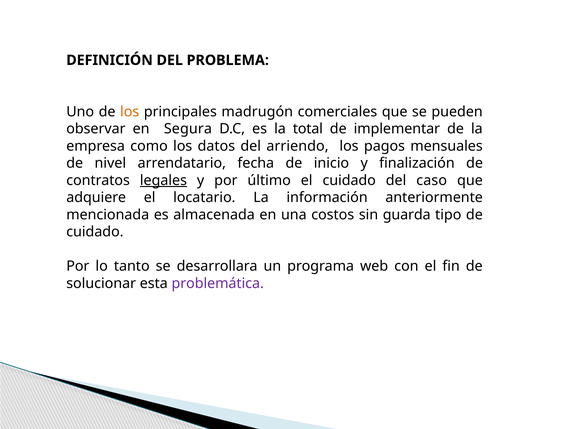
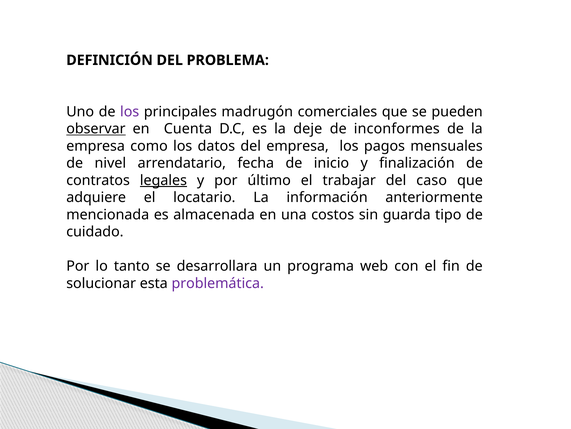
los colour: orange -> purple (130, 111)
observar underline: none -> present (96, 129)
Segura: Segura -> Cuenta (188, 129)
total: total -> deje (308, 129)
implementar: implementar -> inconformes (397, 129)
del arriendo: arriendo -> empresa (298, 146)
el cuidado: cuidado -> trabajar (349, 180)
